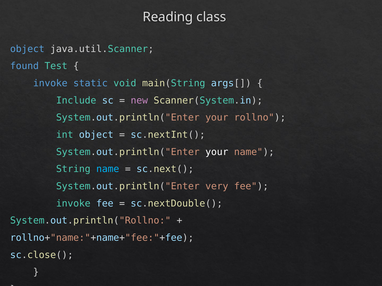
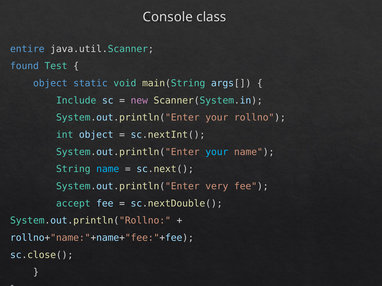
Reading: Reading -> Console (168, 17)
object: object -> entire (27, 49)
invoke: invoke -> object (50, 83)
your colour: white -> light blue (217, 152)
invoke: invoke -> accept (73, 204)
